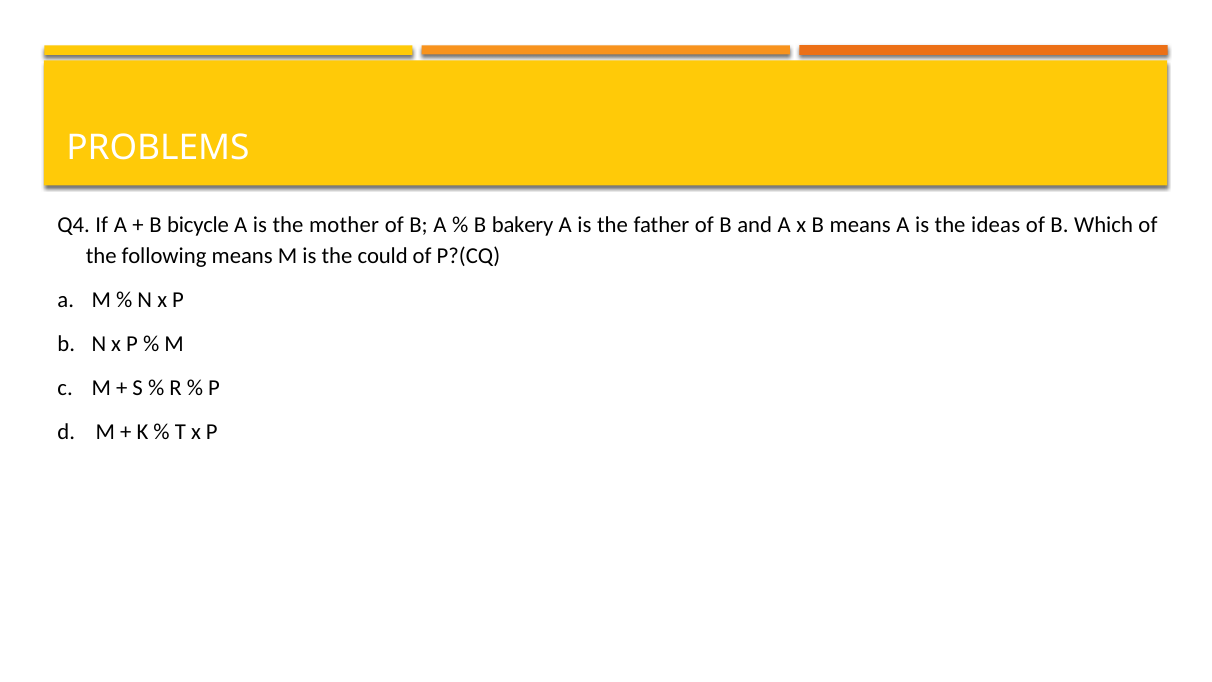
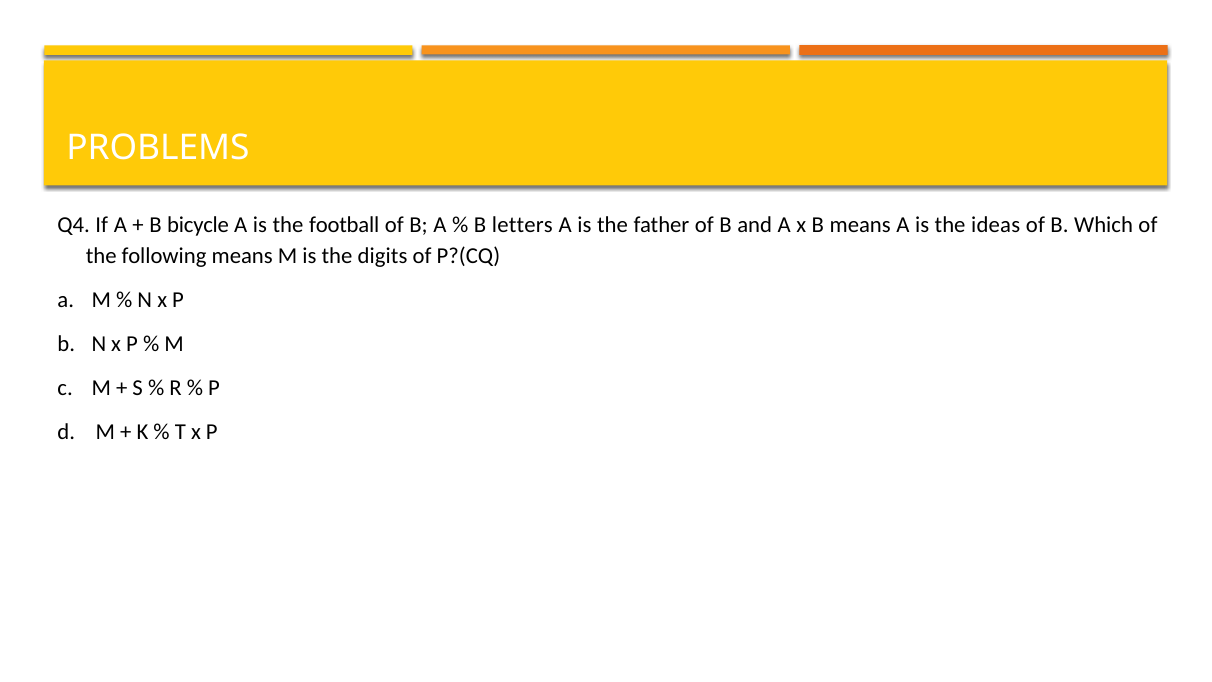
mother: mother -> football (344, 225)
bakery: bakery -> letters (522, 225)
could: could -> digits (383, 256)
